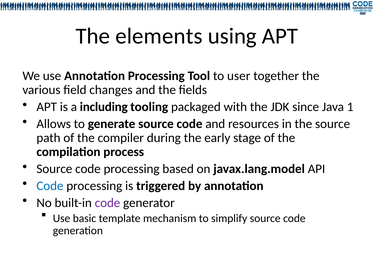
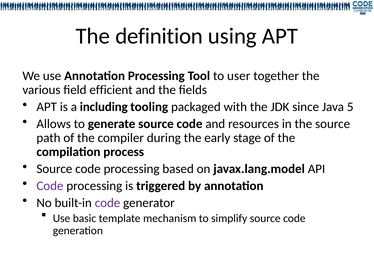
elements: elements -> definition (159, 36)
changes: changes -> efficient (111, 90)
1: 1 -> 5 (350, 107)
Code colour: blue -> purple (50, 186)
